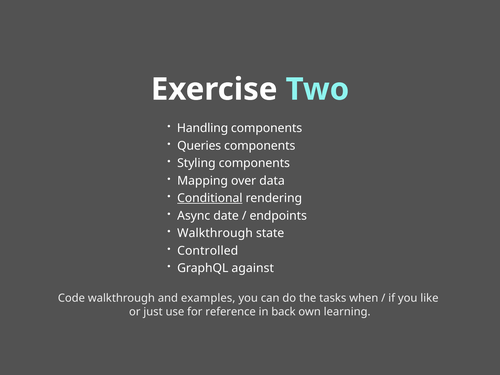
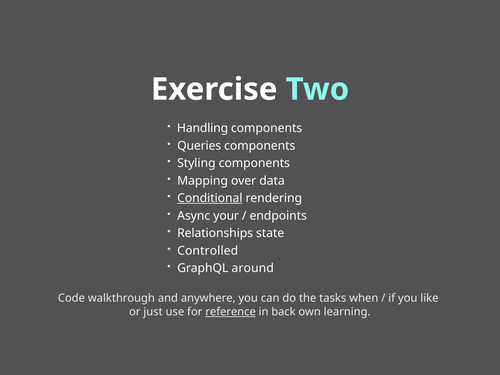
date: date -> your (226, 216)
Walkthrough: Walkthrough -> Relationships (215, 233)
against: against -> around (253, 268)
examples: examples -> anywhere (208, 298)
reference underline: none -> present (231, 312)
